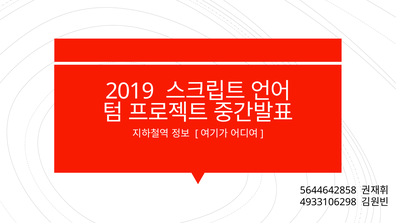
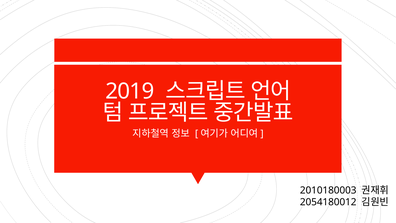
5644642858: 5644642858 -> 2010180003 (328, 190)
4933106298: 4933106298 -> 2054180012 (328, 202)
